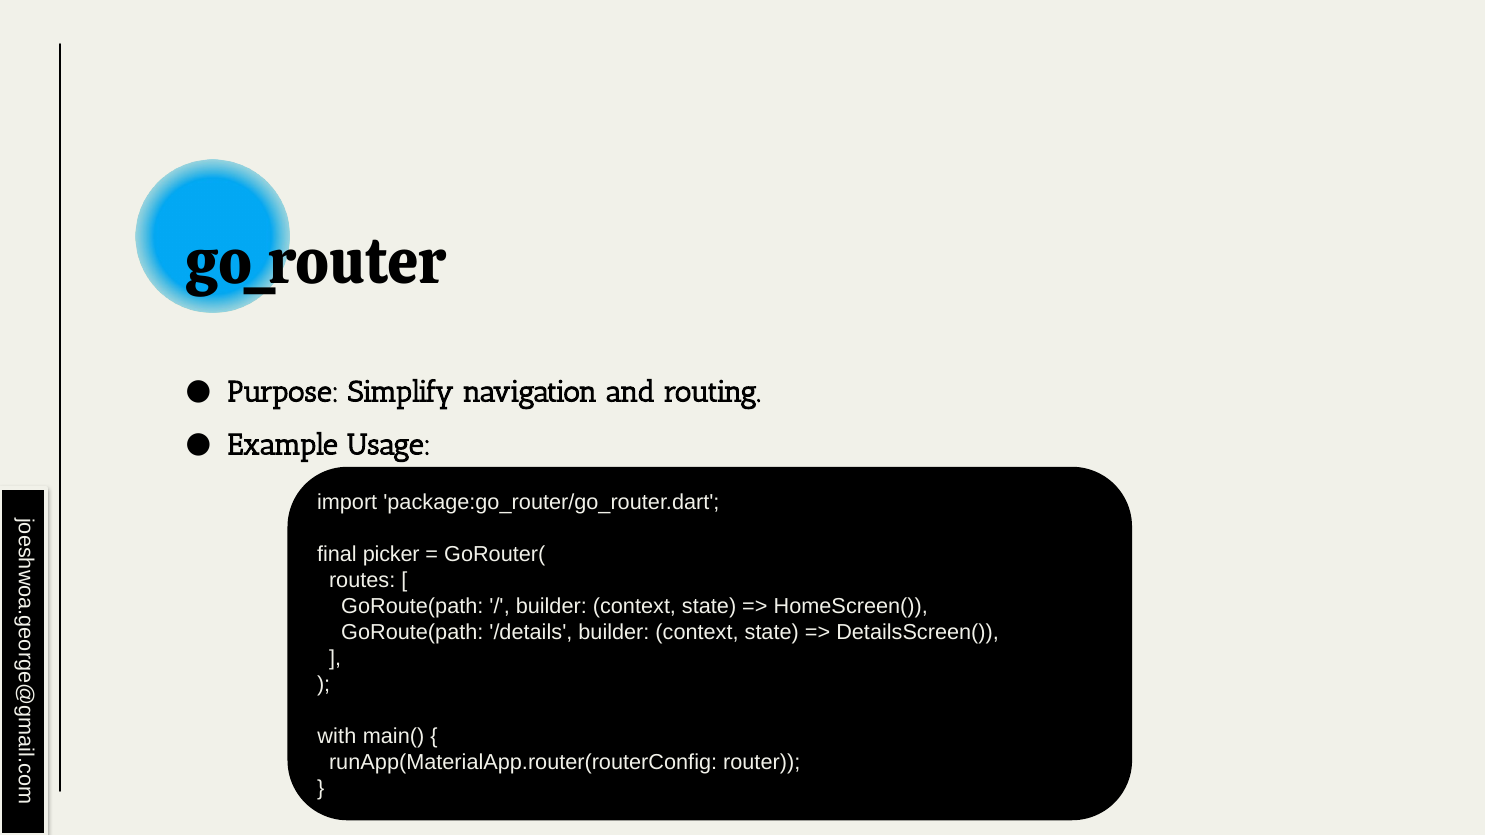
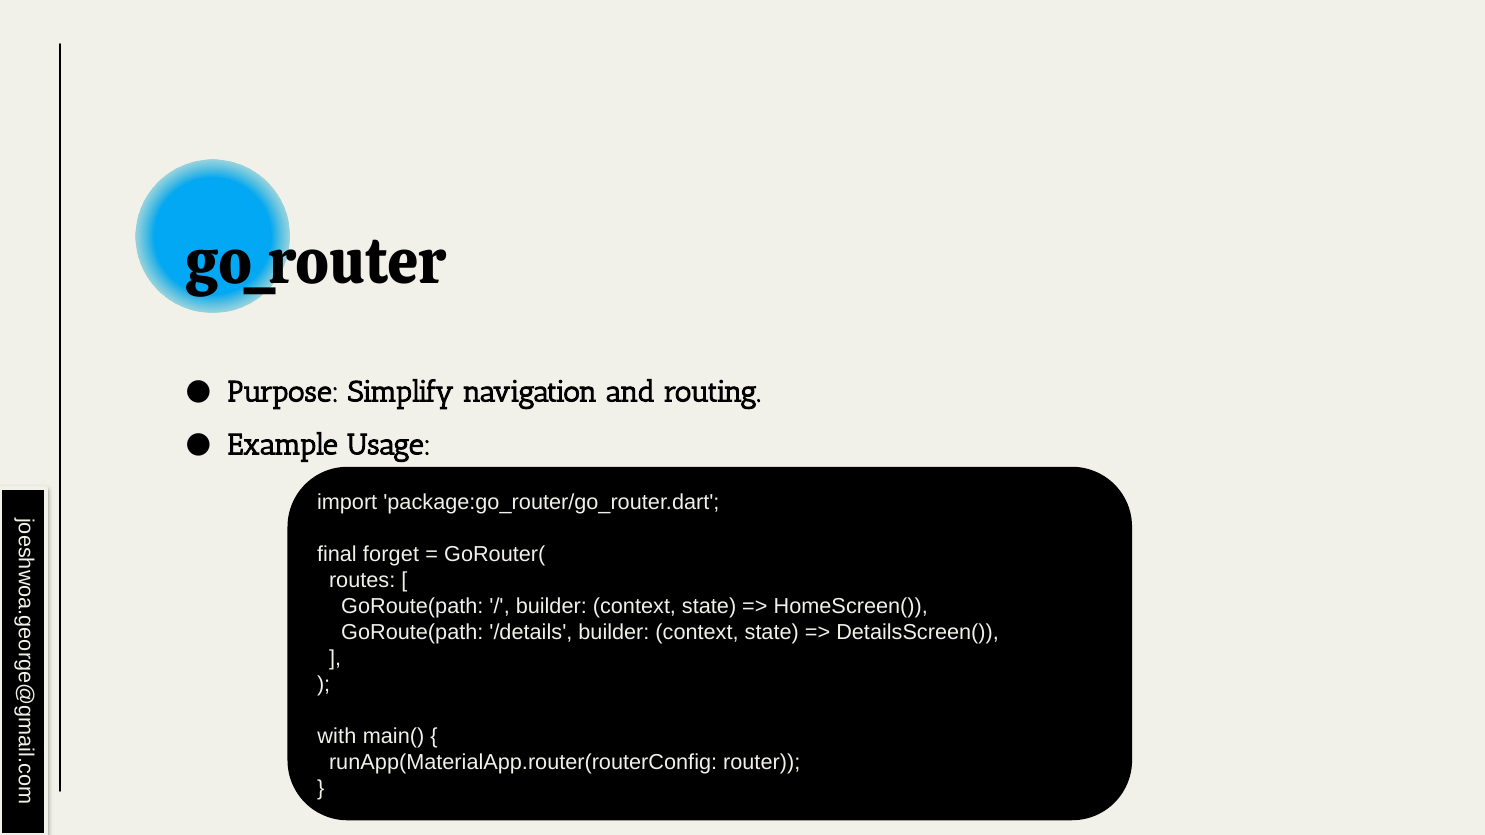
picker: picker -> forget (391, 554)
